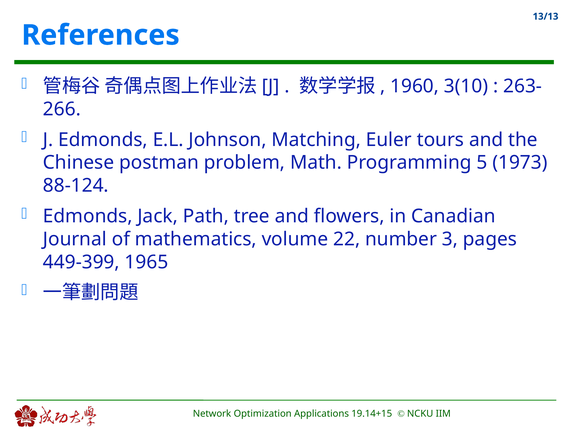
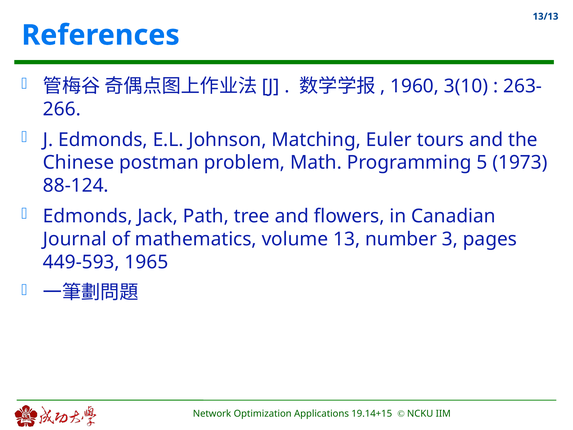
22: 22 -> 13 (347, 239)
449-399: 449-399 -> 449-593 (81, 262)
